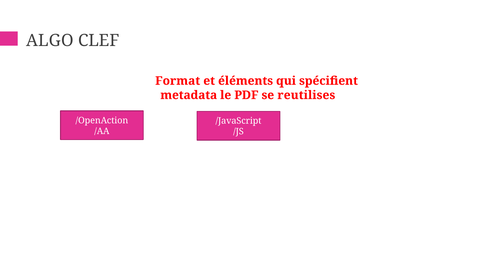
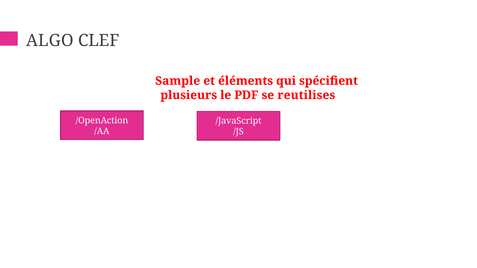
Format: Format -> Sample (178, 81)
metadata: metadata -> plusieurs (189, 95)
